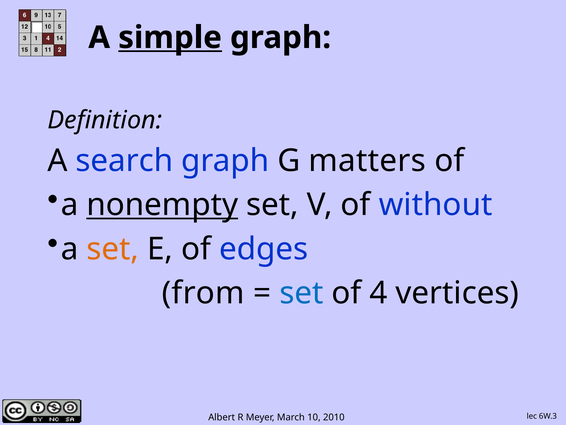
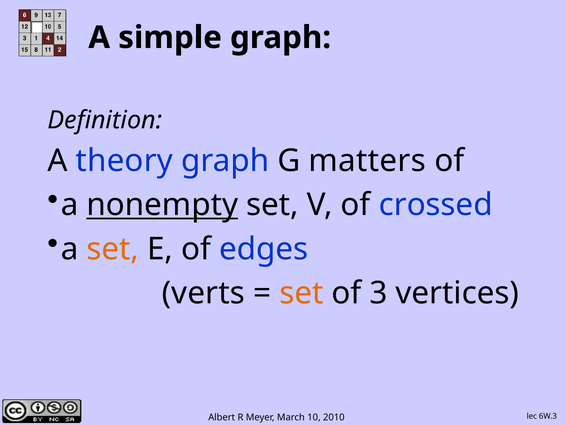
simple underline: present -> none (170, 38)
search: search -> theory (124, 161)
without: without -> crossed (436, 205)
from: from -> verts (203, 293)
set colour: blue -> orange (301, 293)
4: 4 -> 3 (379, 293)
